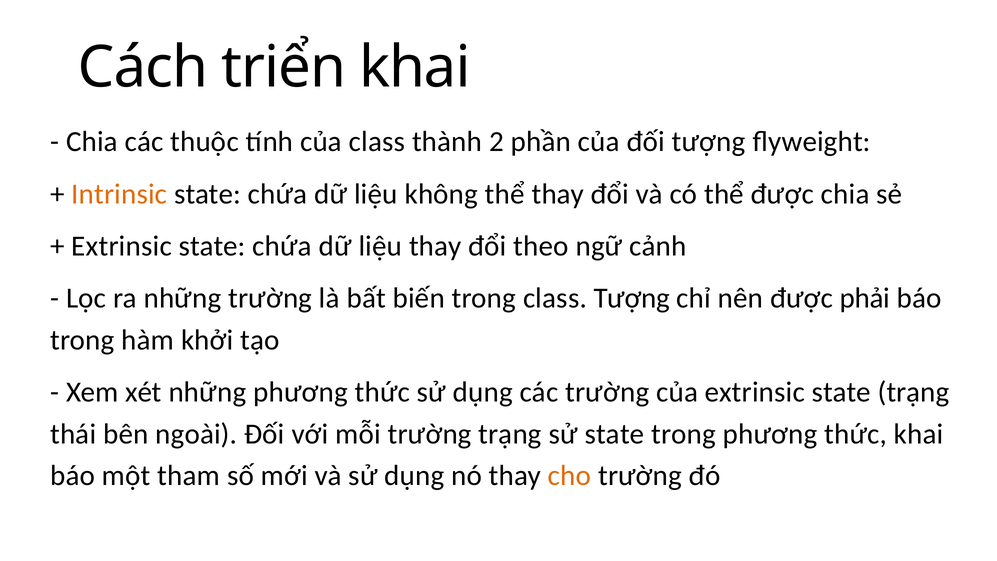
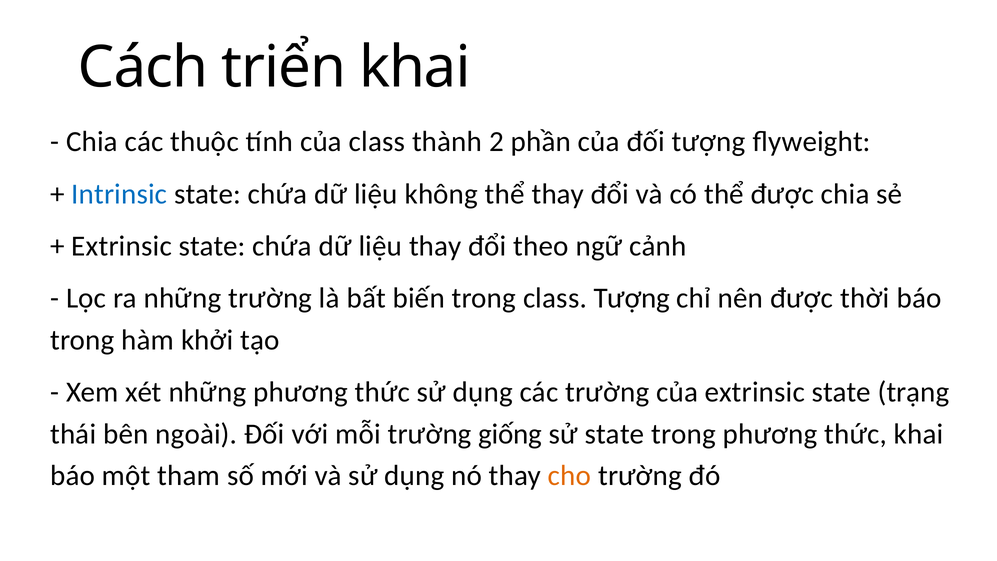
Intrinsic colour: orange -> blue (119, 194)
phải: phải -> thời (865, 298)
trường trạng: trạng -> giống (510, 434)
